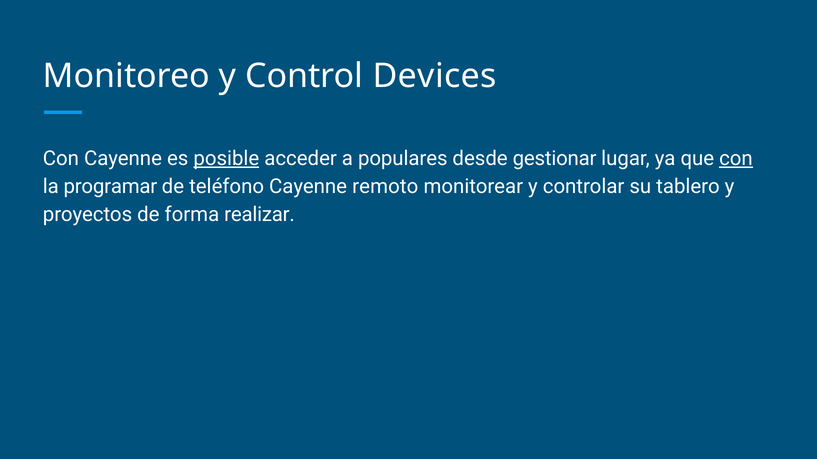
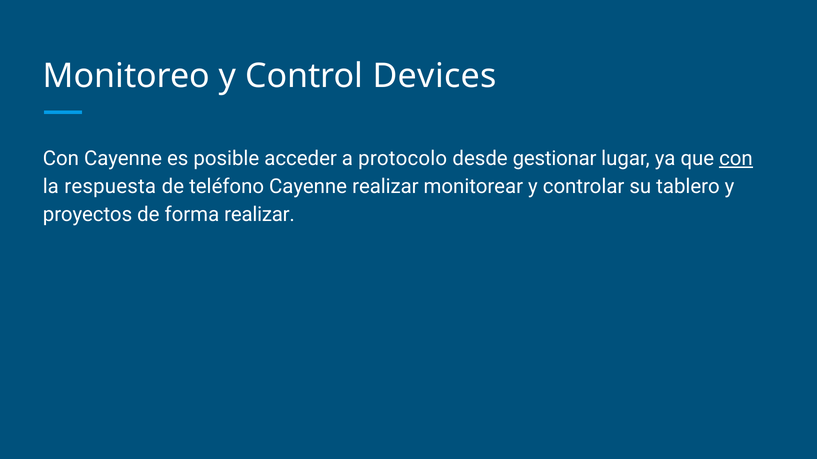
posible underline: present -> none (226, 159)
populares: populares -> protocolo (403, 159)
programar: programar -> respuesta (110, 187)
Cayenne remoto: remoto -> realizar (385, 187)
